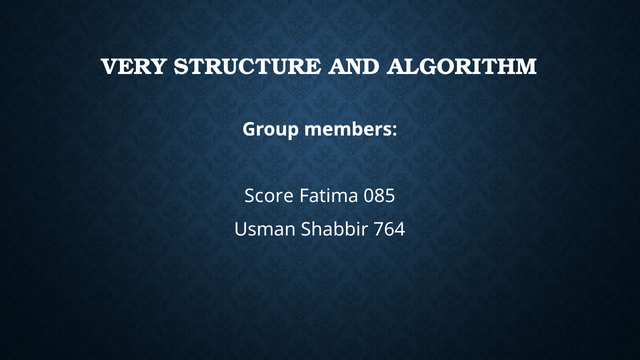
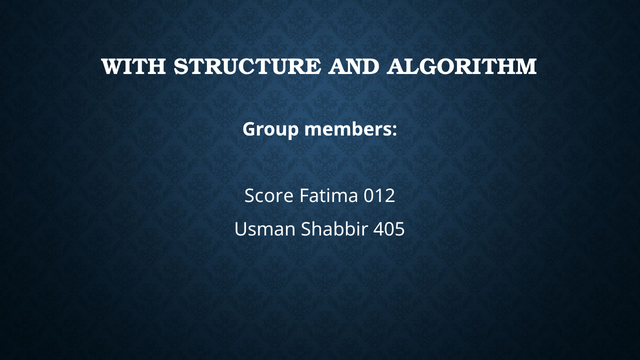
VERY: VERY -> WITH (134, 67)
085: 085 -> 012 (379, 196)
764: 764 -> 405 (389, 230)
